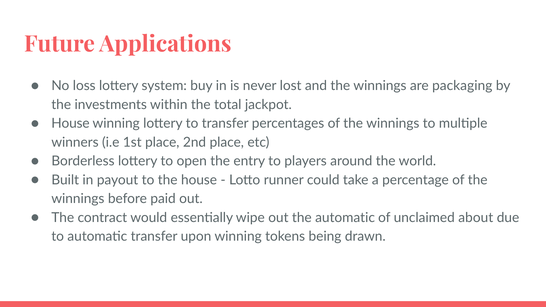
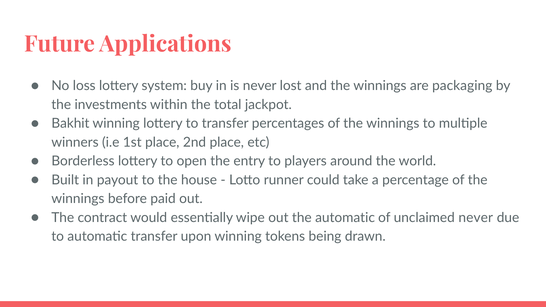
House: House -> Bakhit (70, 124)
unclaimed about: about -> never (476, 218)
